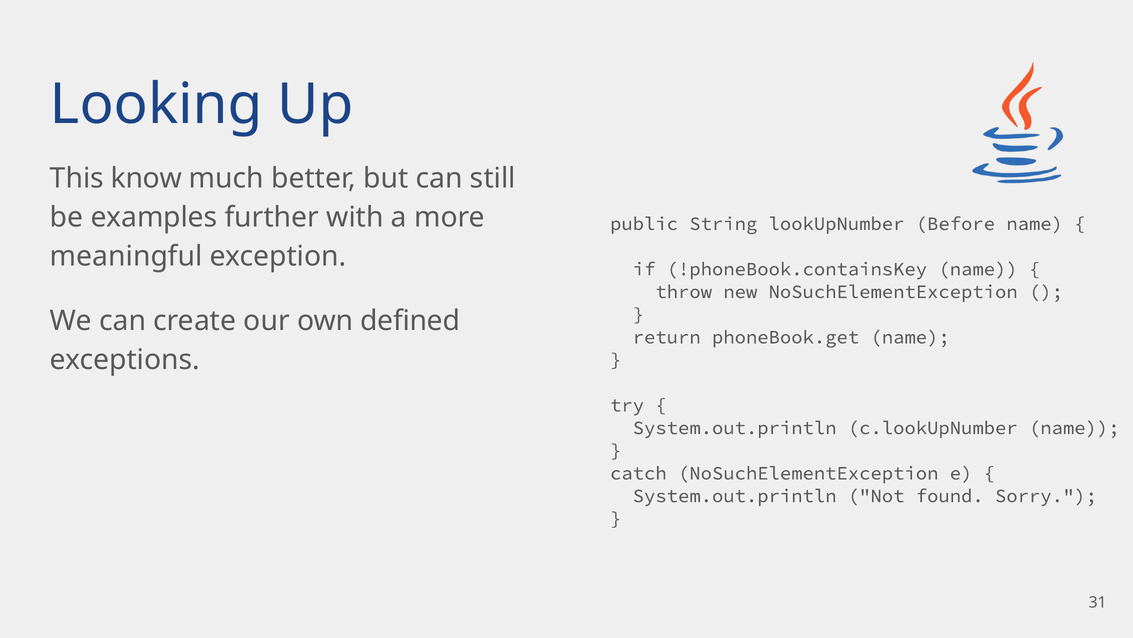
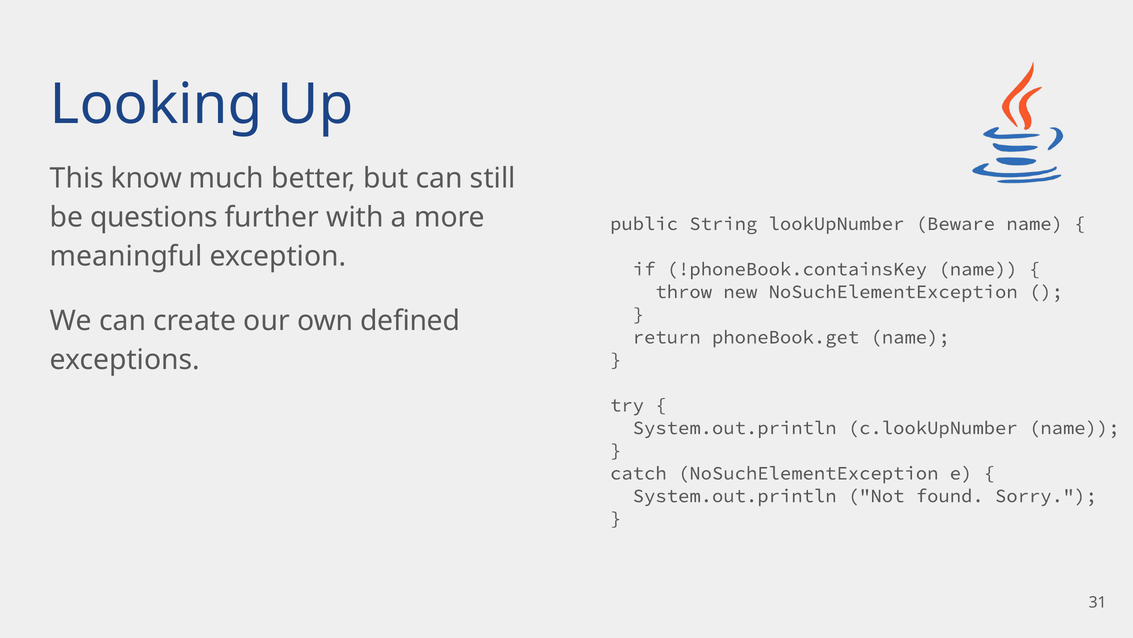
examples: examples -> questions (154, 217)
Before: Before -> Beware (955, 223)
